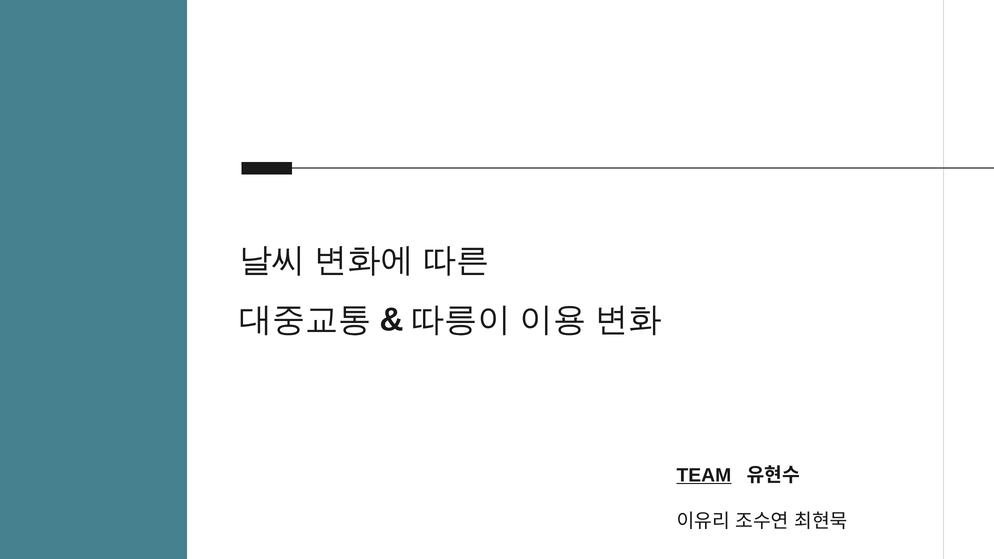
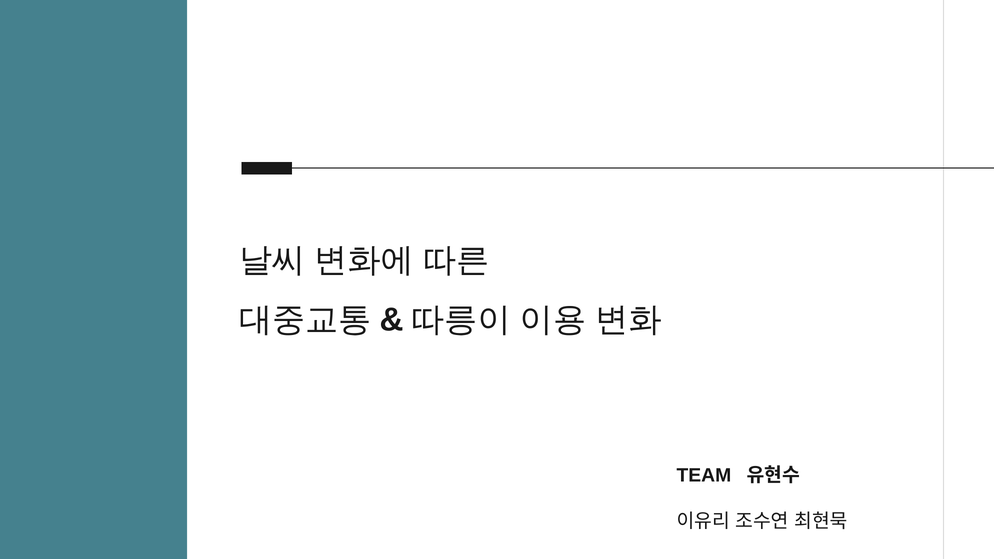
TEAM underline: present -> none (704, 475)
